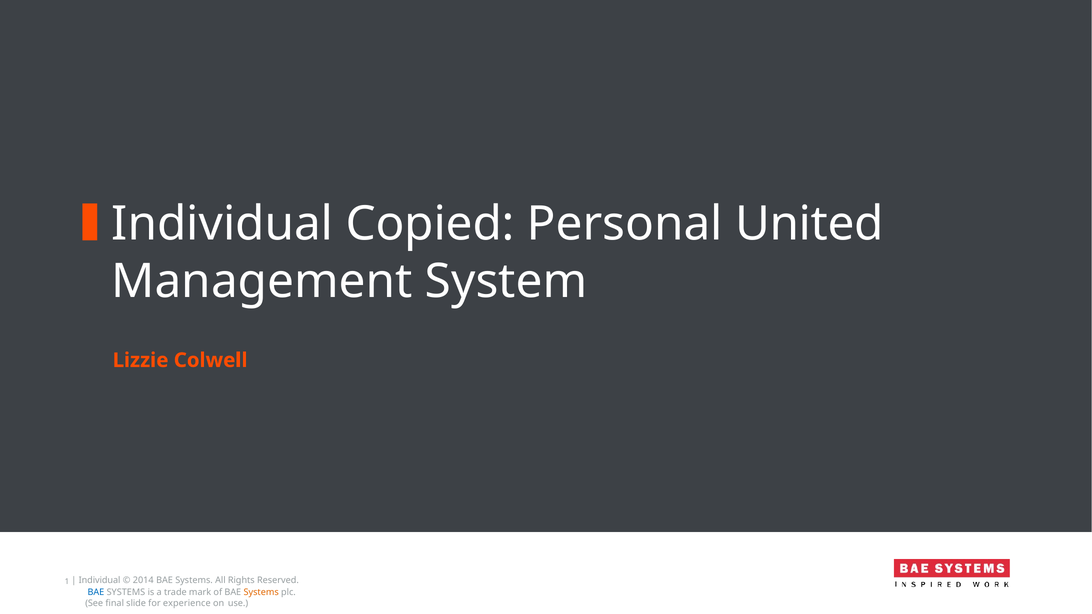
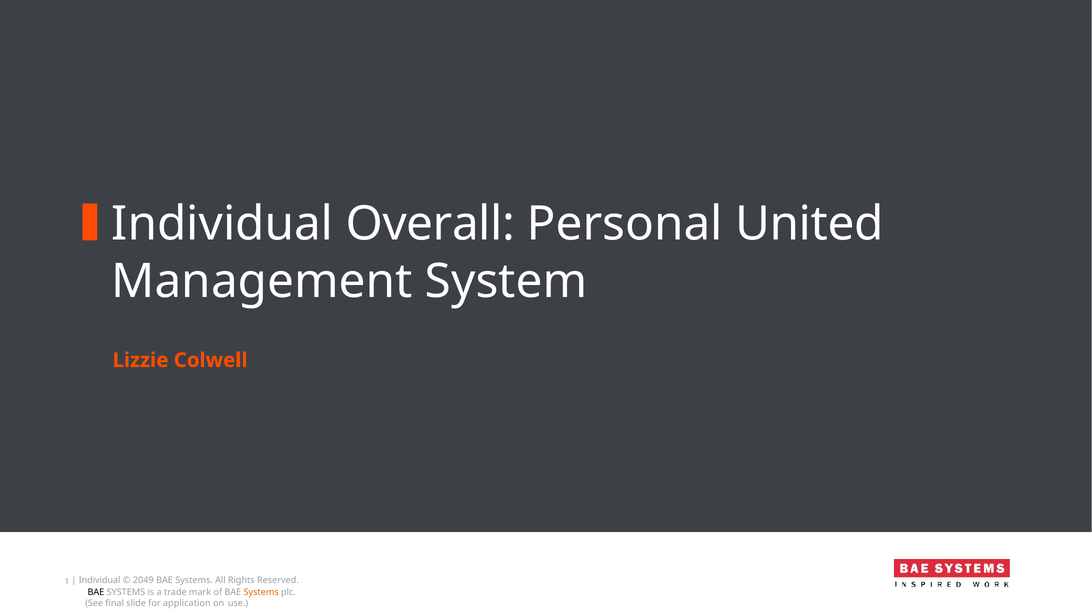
Copied: Copied -> Overall (430, 224)
2014: 2014 -> 2049 (143, 581)
BAE colour: blue -> black (96, 592)
experience: experience -> application (187, 603)
